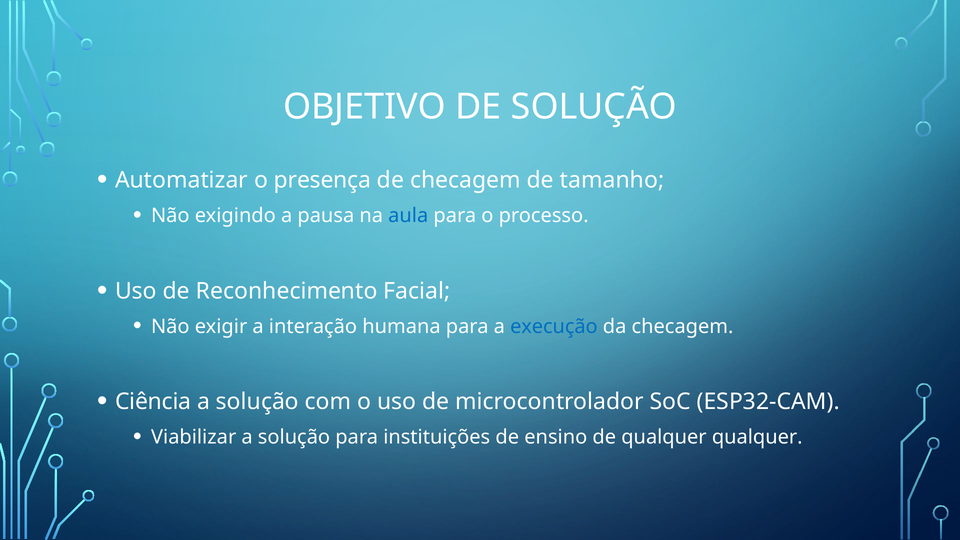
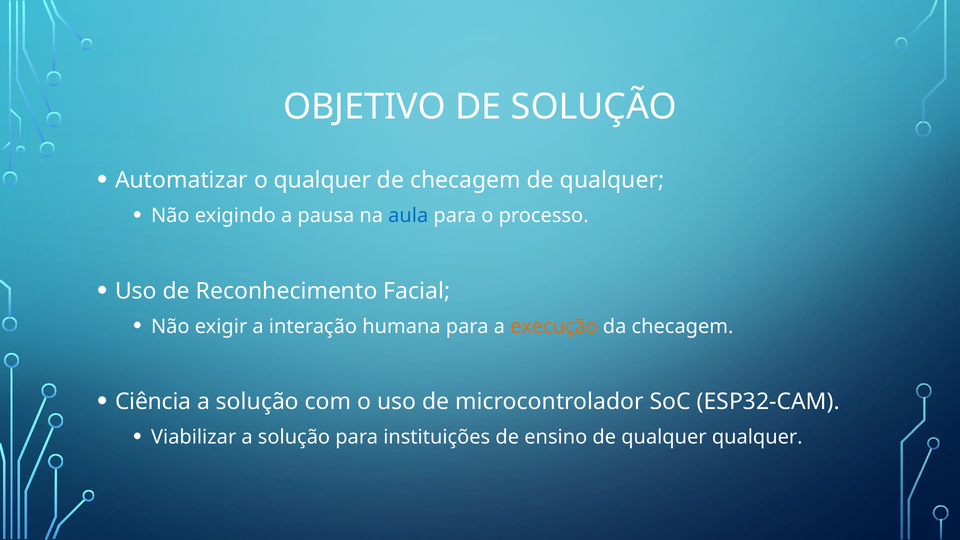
o presença: presença -> qualquer (323, 180)
checagem de tamanho: tamanho -> qualquer (612, 180)
execução colour: blue -> orange (554, 326)
